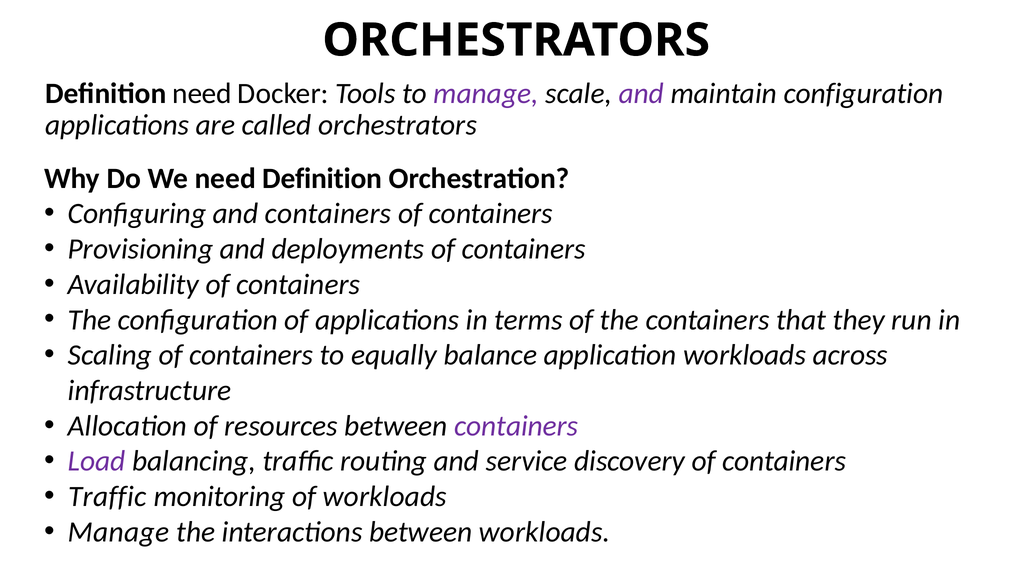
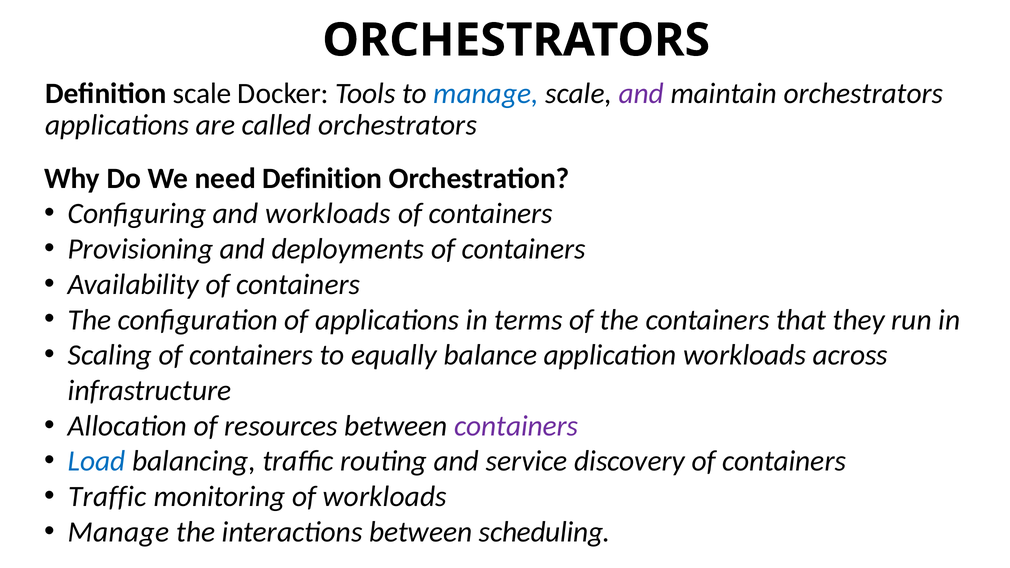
Definition need: need -> scale (202, 93)
manage colour: purple -> blue (486, 93)
maintain configuration: configuration -> orchestrators (863, 93)
and containers: containers -> workloads (328, 214)
Load colour: purple -> blue (97, 461)
between workloads: workloads -> scheduling (545, 532)
